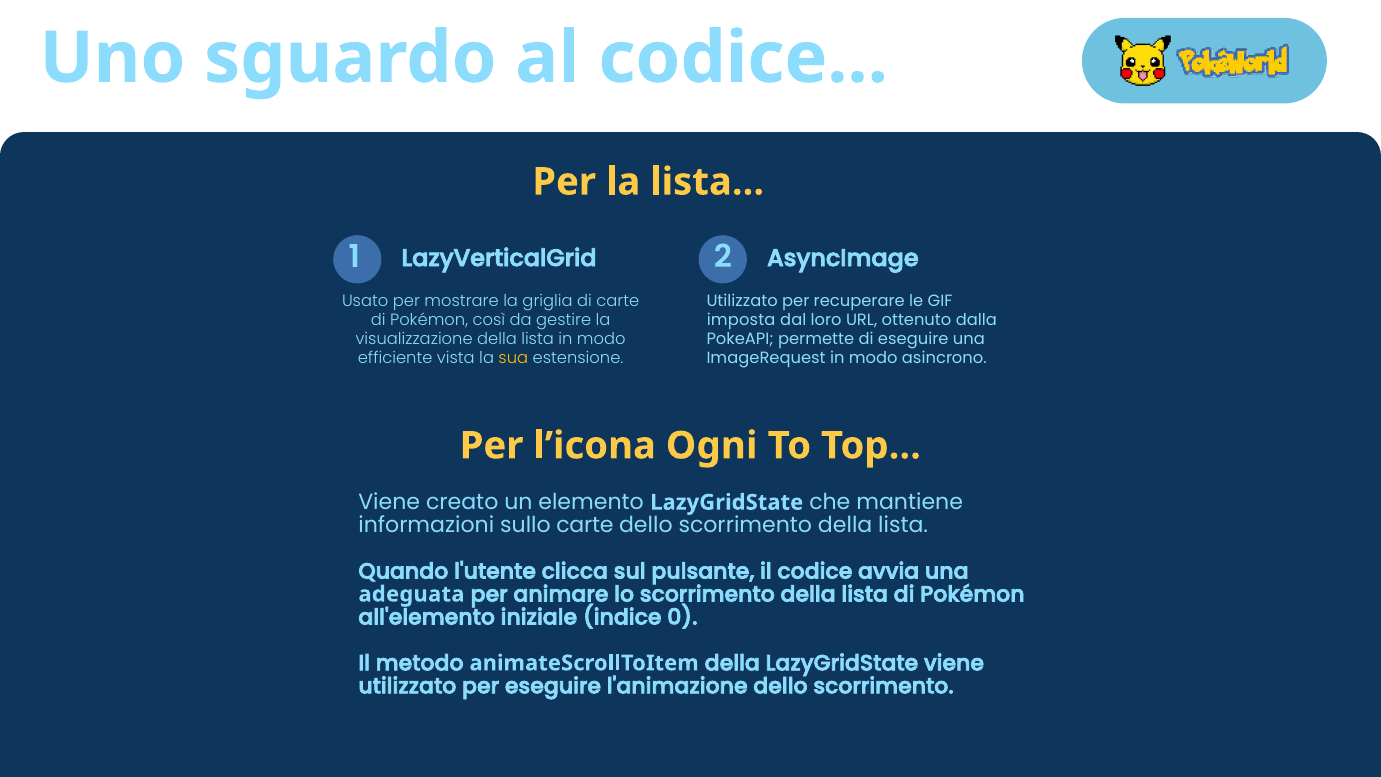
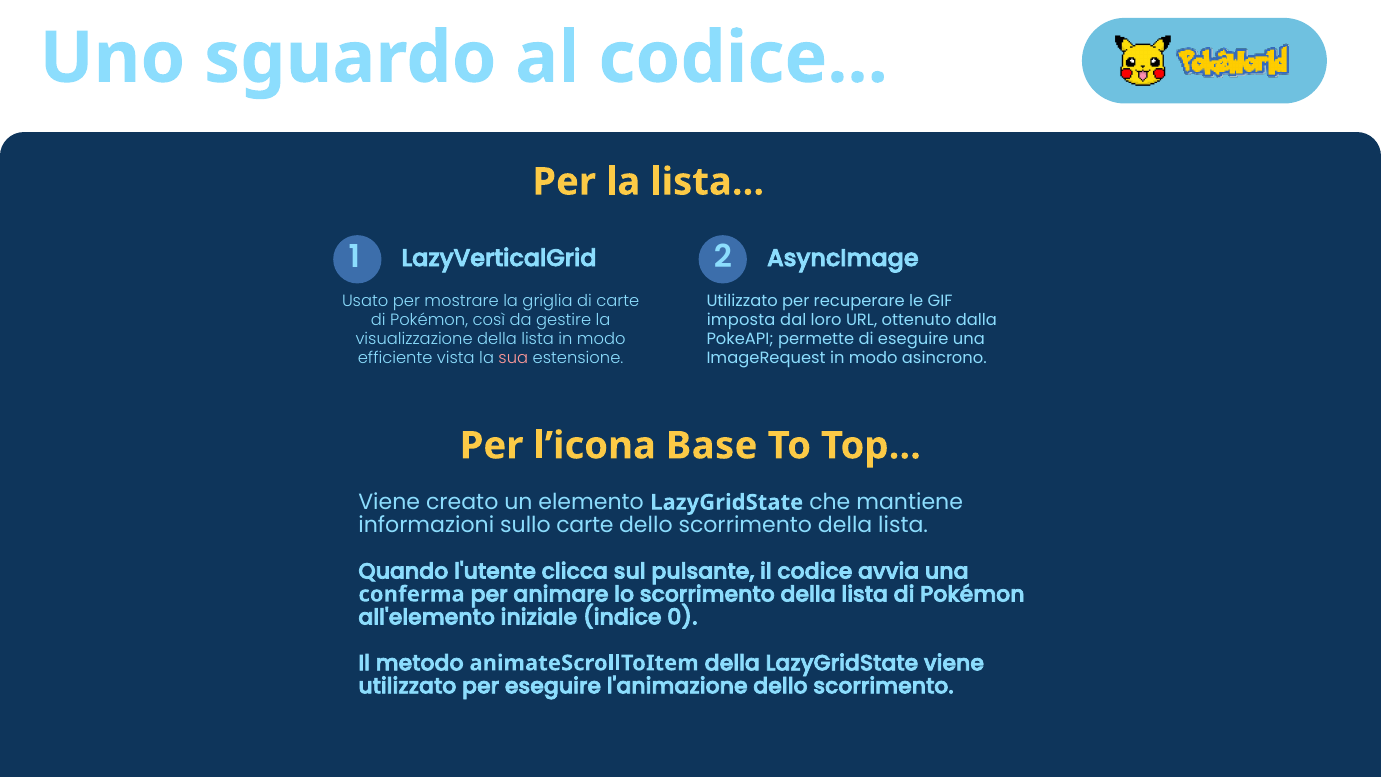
sua colour: yellow -> pink (513, 358)
Ogni: Ogni -> Base (712, 446)
adeguata: adeguata -> conferma (412, 594)
